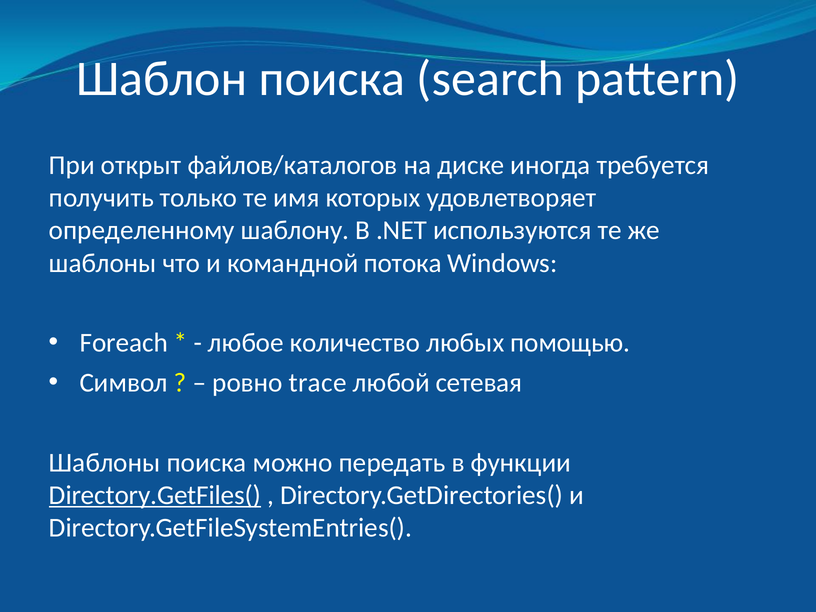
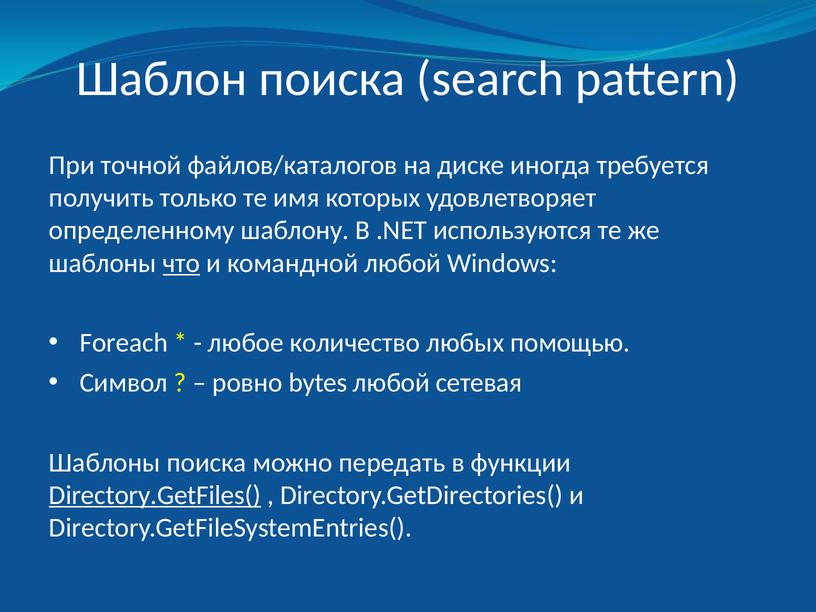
открыт: открыт -> точной (141, 165)
что underline: none -> present (181, 263)
командной потока: потока -> любой (403, 263)
trace: trace -> bytes (318, 383)
